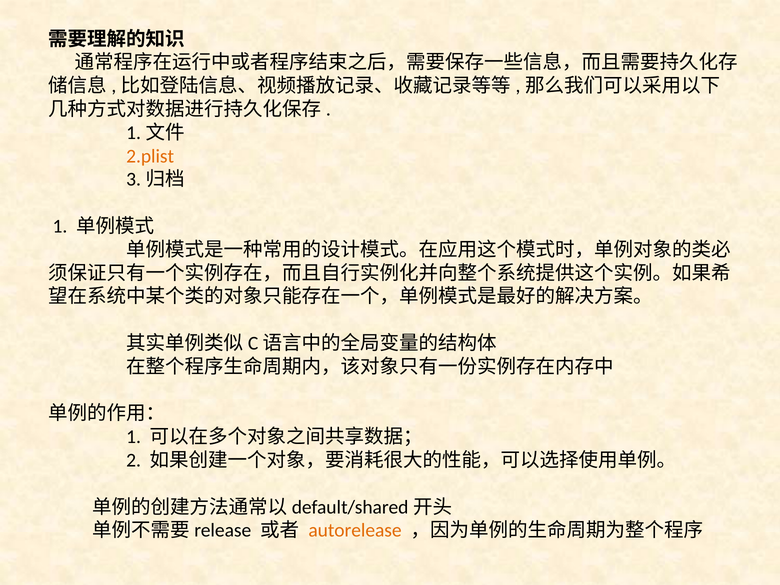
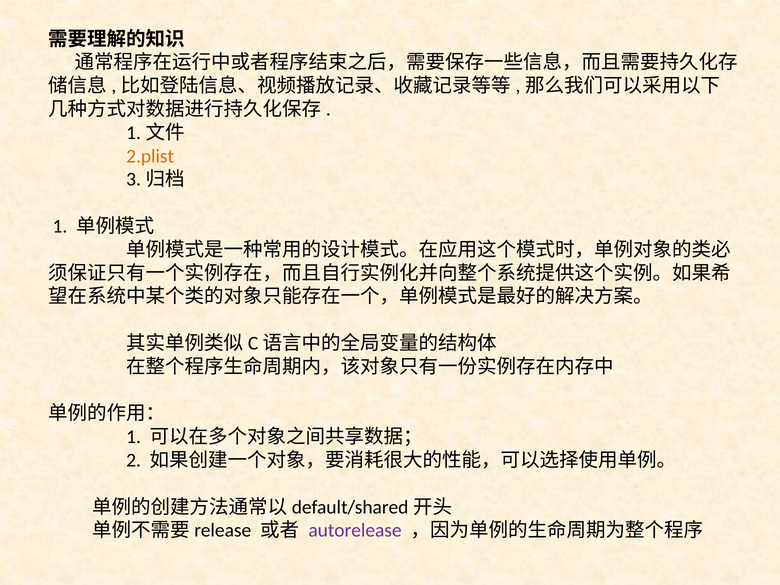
autorelease colour: orange -> purple (355, 531)
